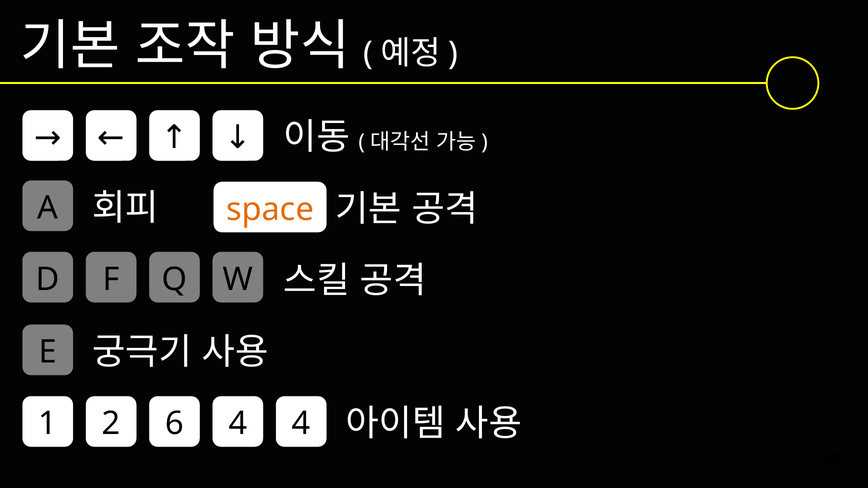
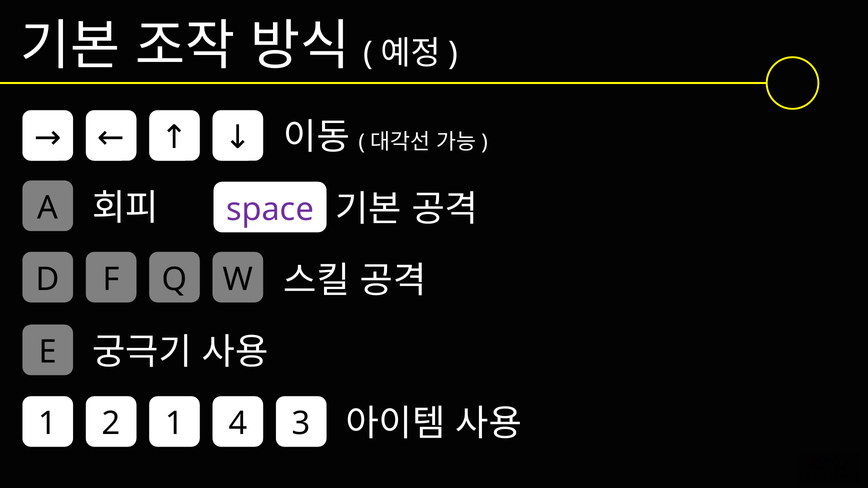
space colour: orange -> purple (270, 209)
2 6: 6 -> 1 (174, 424)
4 4: 4 -> 3 (301, 424)
